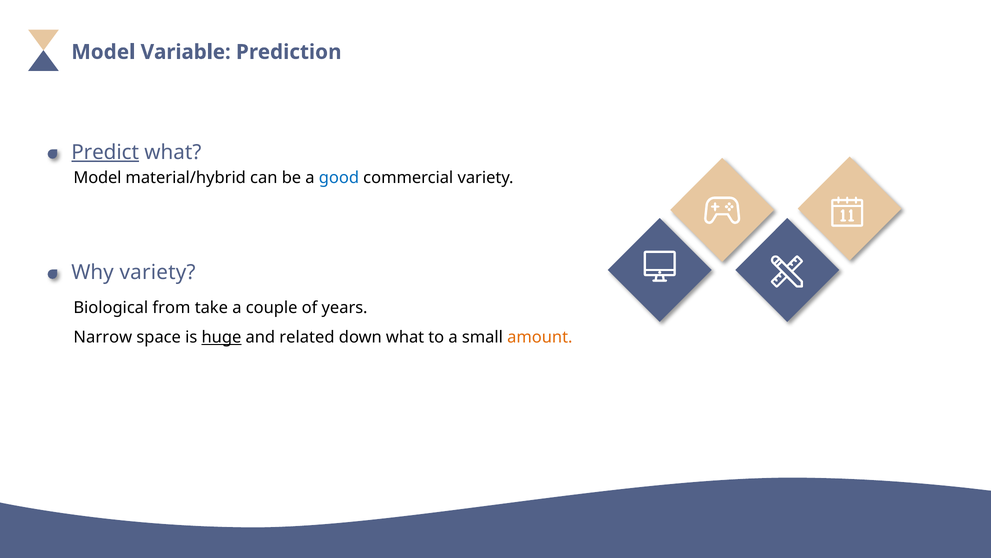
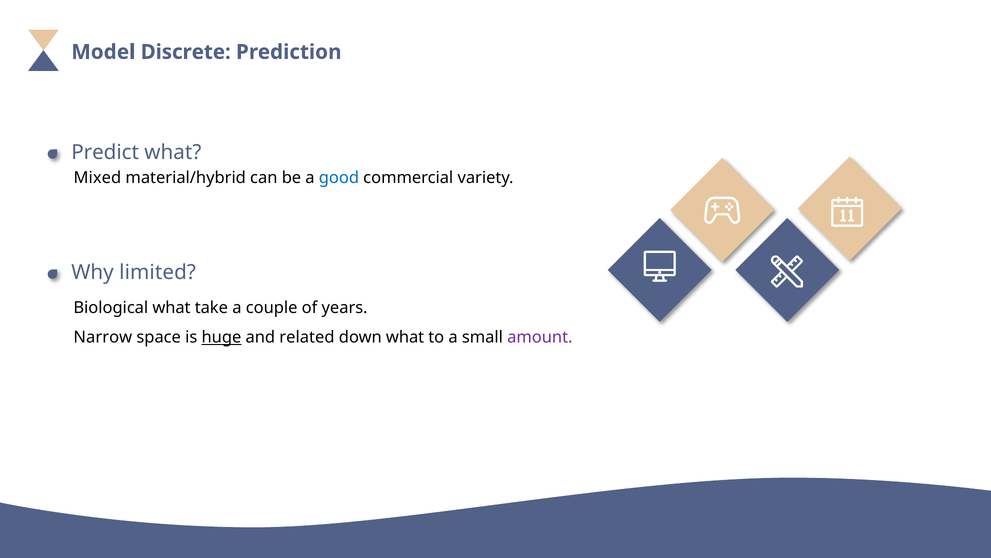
Variable: Variable -> Discrete (186, 52)
Predict underline: present -> none (105, 152)
Model: Model -> Mixed (97, 177)
Why variety: variety -> limited (158, 272)
Biological from: from -> what (172, 307)
amount colour: orange -> purple (540, 337)
